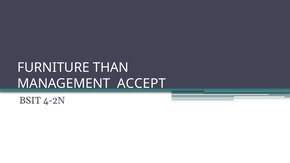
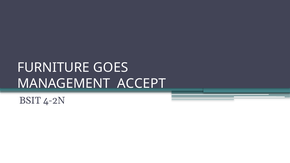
THAN: THAN -> GOES (111, 68)
